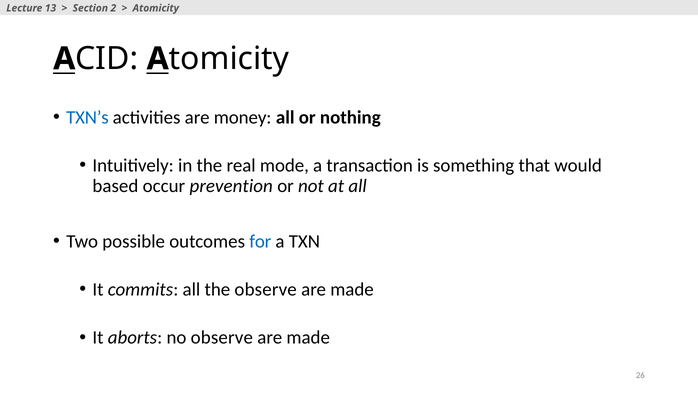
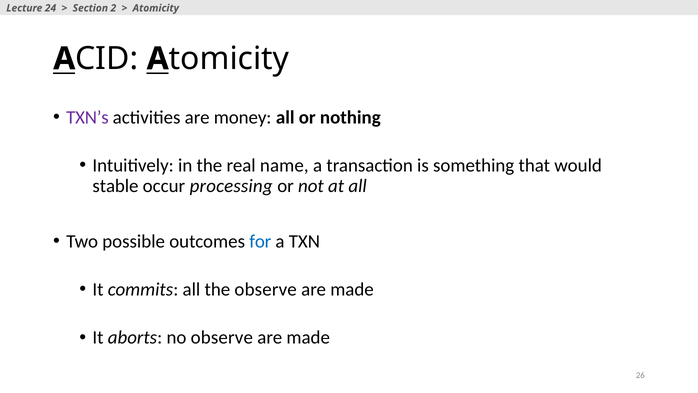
13: 13 -> 24 (51, 8)
TXN’s colour: blue -> purple (87, 117)
mode: mode -> name (284, 165)
based: based -> stable (115, 186)
prevention: prevention -> processing (231, 186)
